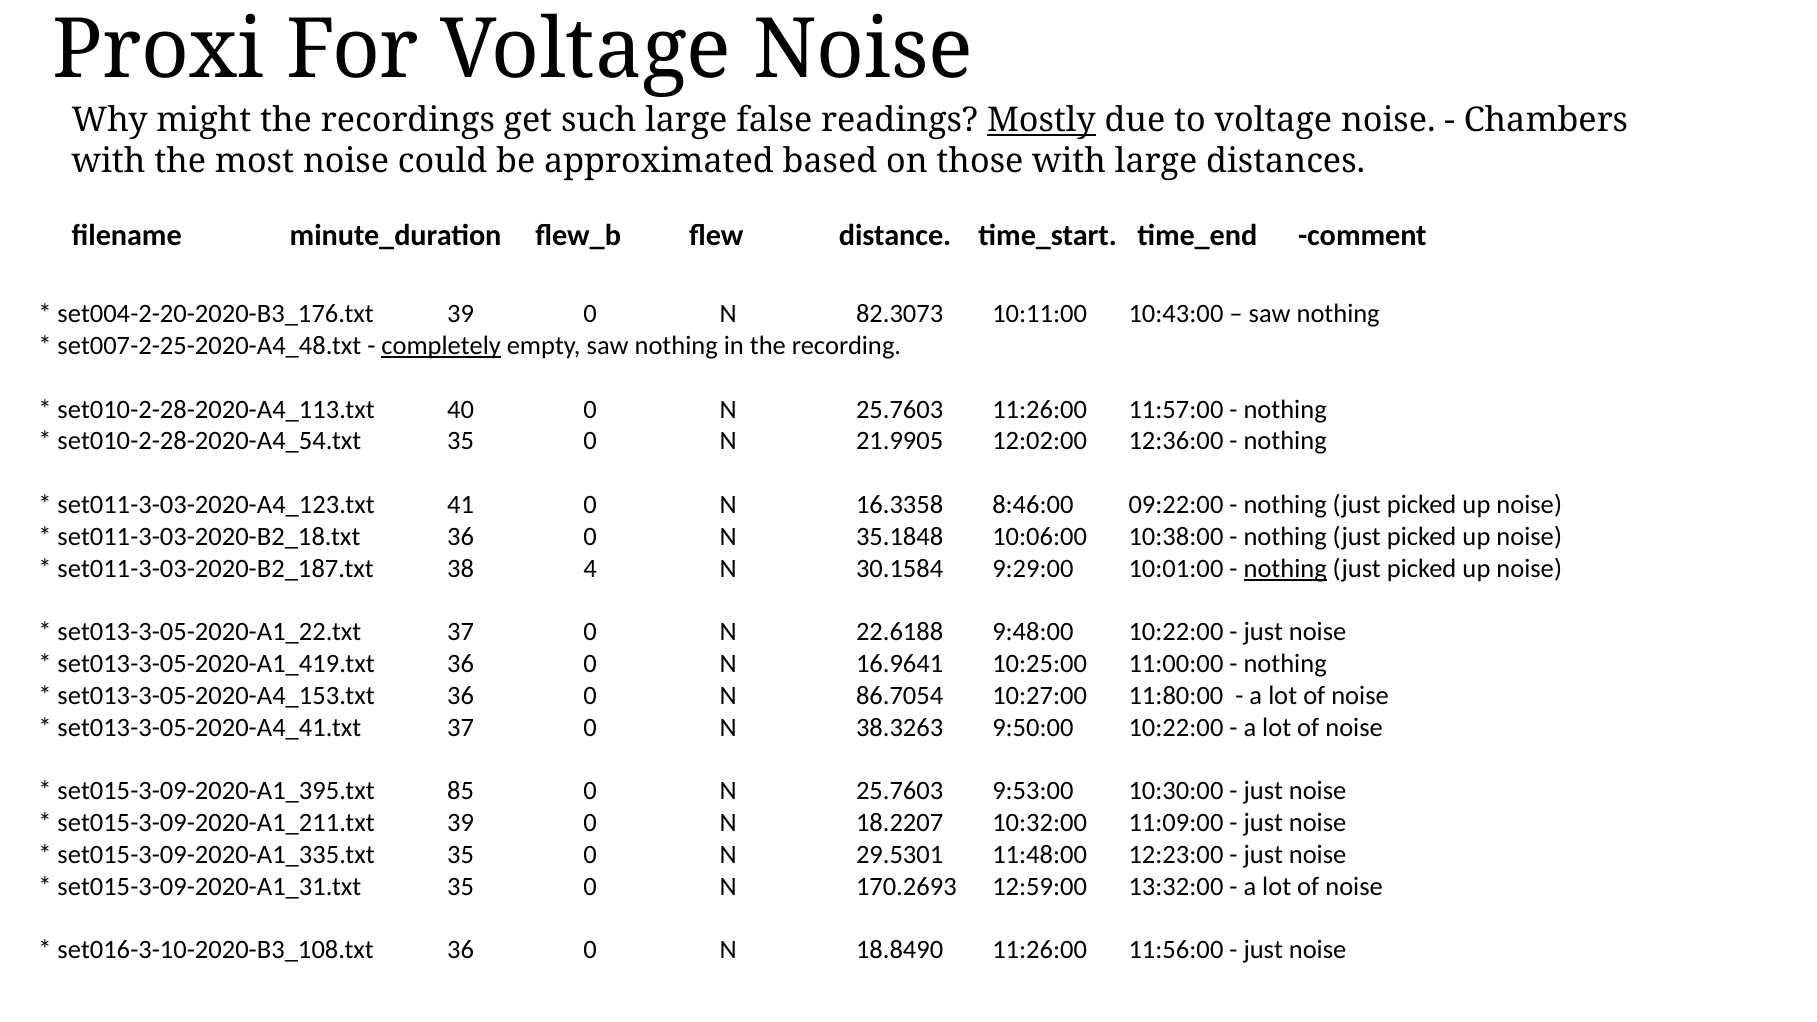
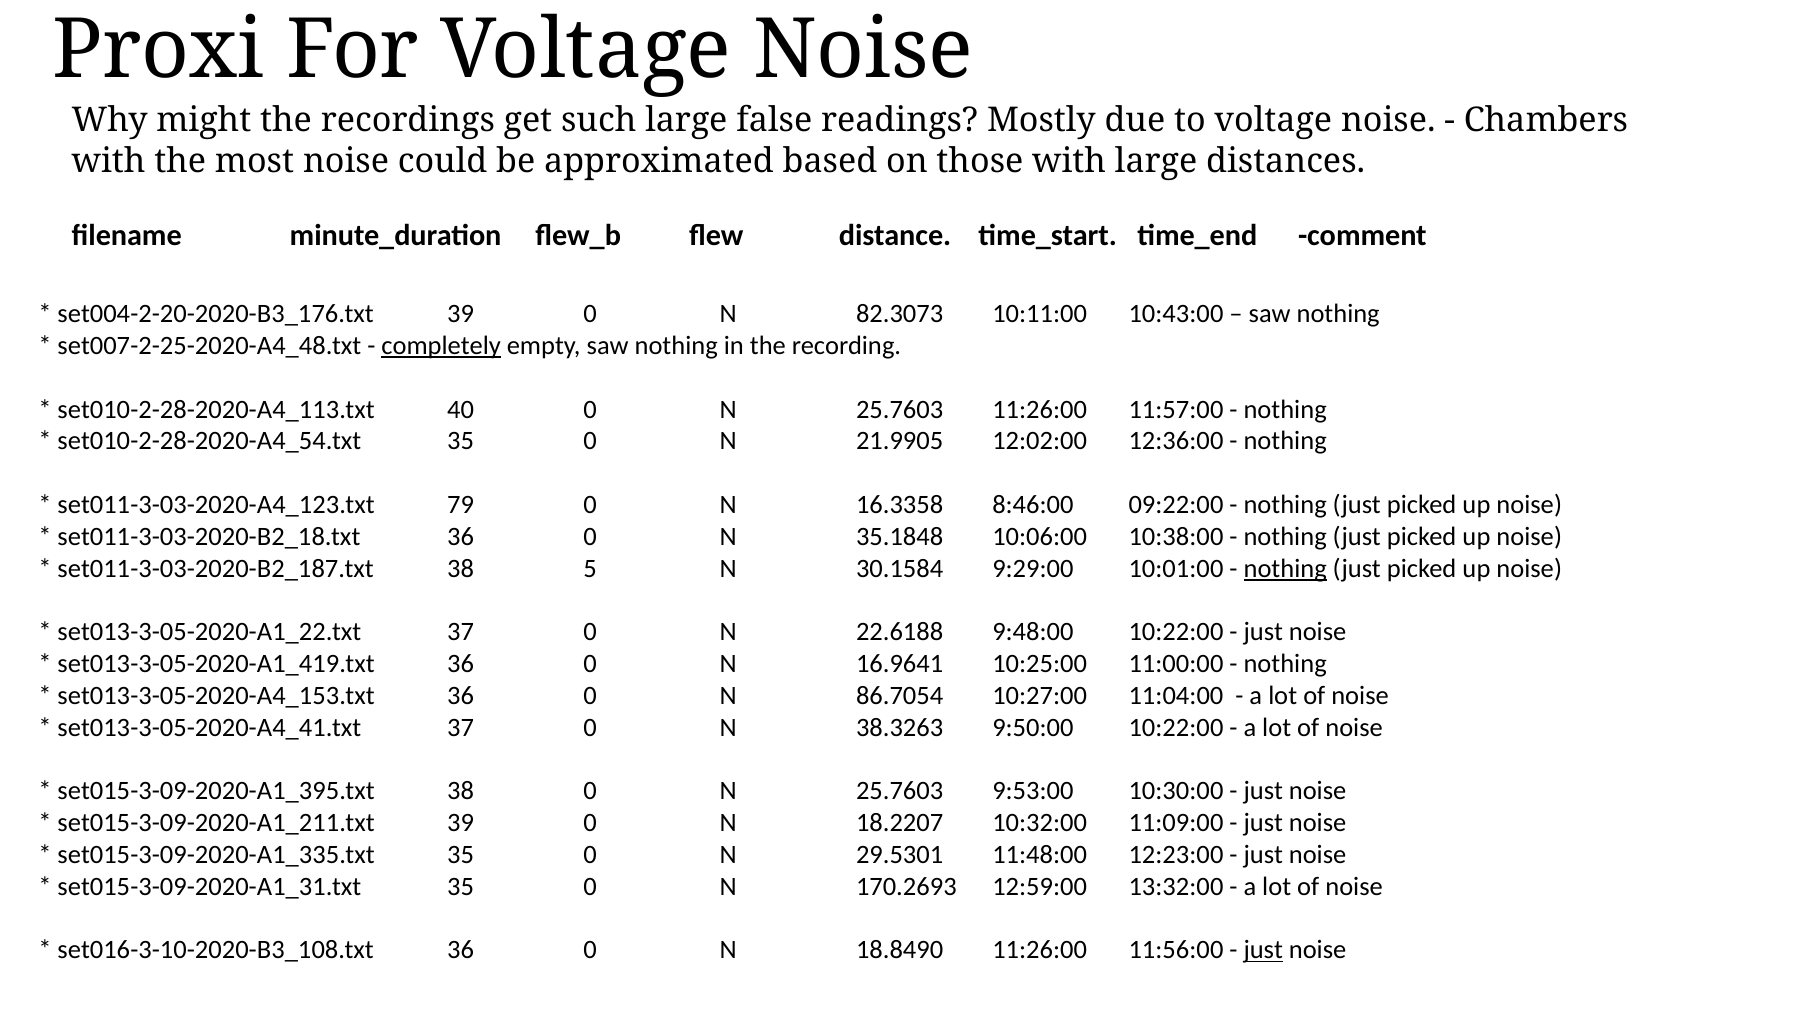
Mostly underline: present -> none (1041, 121)
41: 41 -> 79 (461, 505)
4: 4 -> 5 (590, 568)
11:80:00: 11:80:00 -> 11:04:00 (1176, 696)
set015-3-09-2020-A1_395.txt 85: 85 -> 38 (461, 791)
just underline: none -> present (1263, 950)
